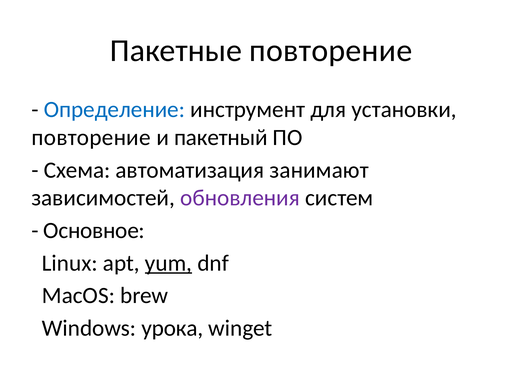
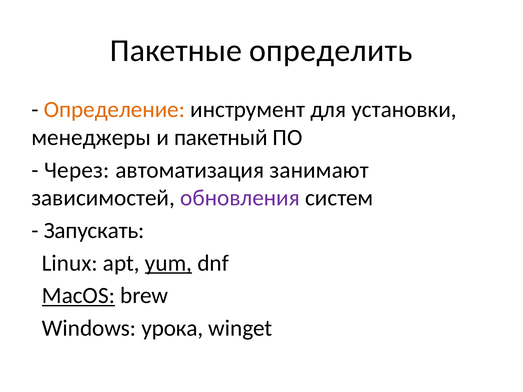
Пакетные повторение: повторение -> определить (331, 51)
Определение colour: blue -> orange (114, 110)
повторение: повторение -> менеджеры (91, 138)
Схема: Схема -> Через (77, 170)
Основное: Основное -> Запускать (94, 231)
MacOS underline: none -> present (78, 296)
